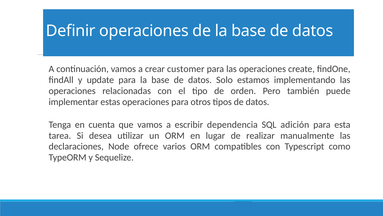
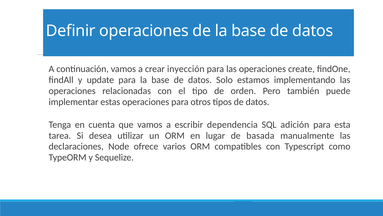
customer: customer -> inyección (186, 69)
realizar: realizar -> basada (260, 135)
